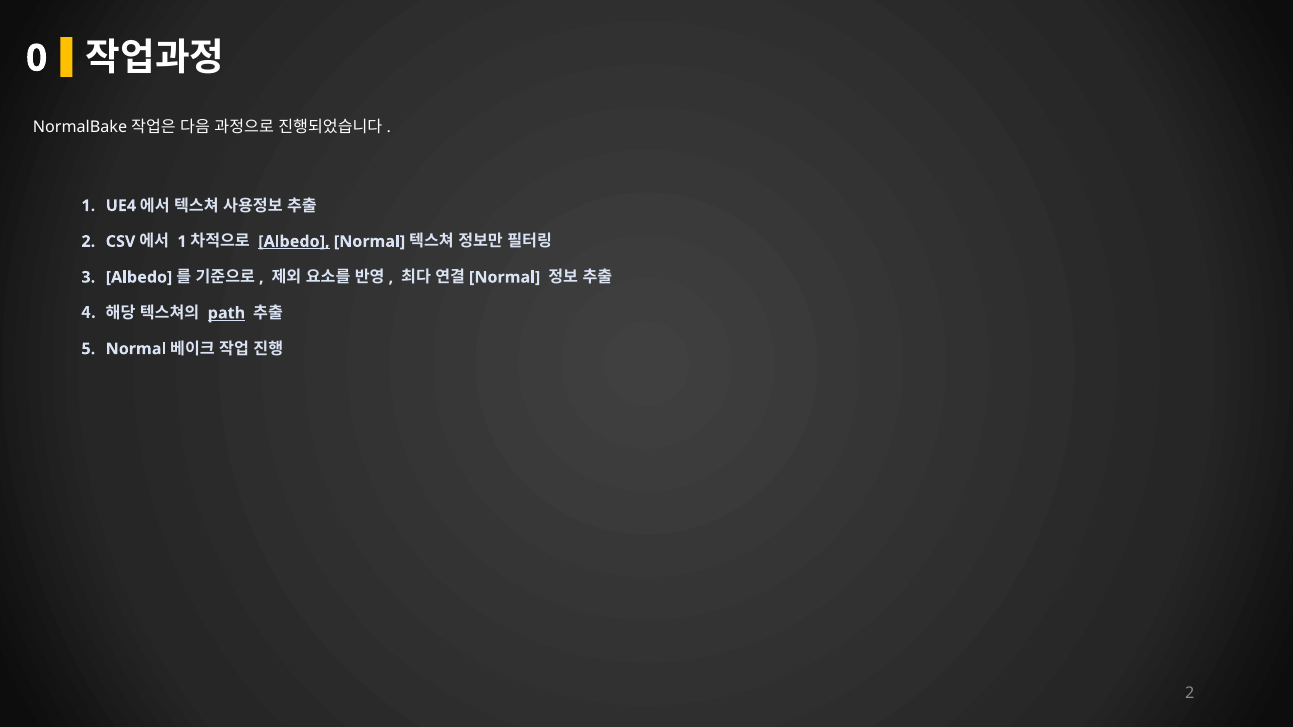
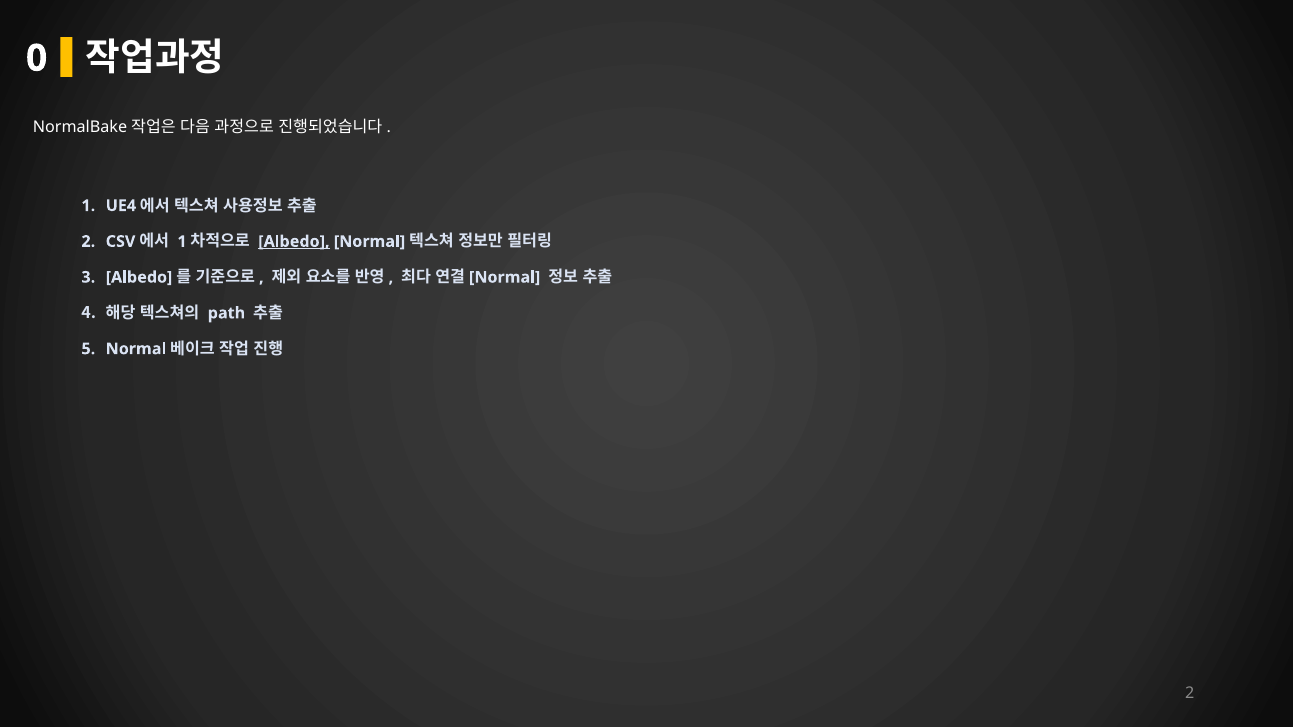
path underline: present -> none (226, 313)
